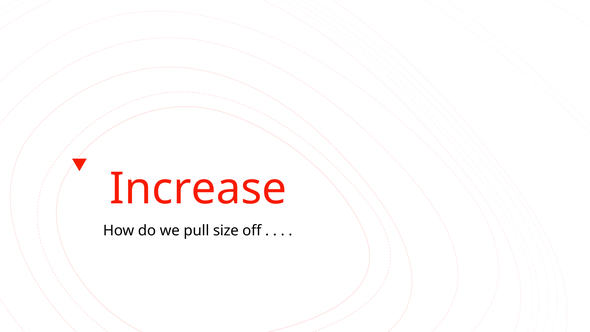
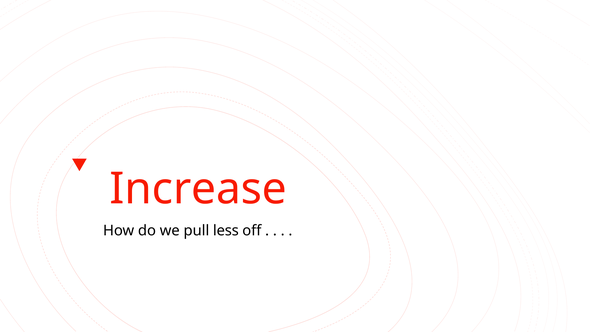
size: size -> less (226, 231)
